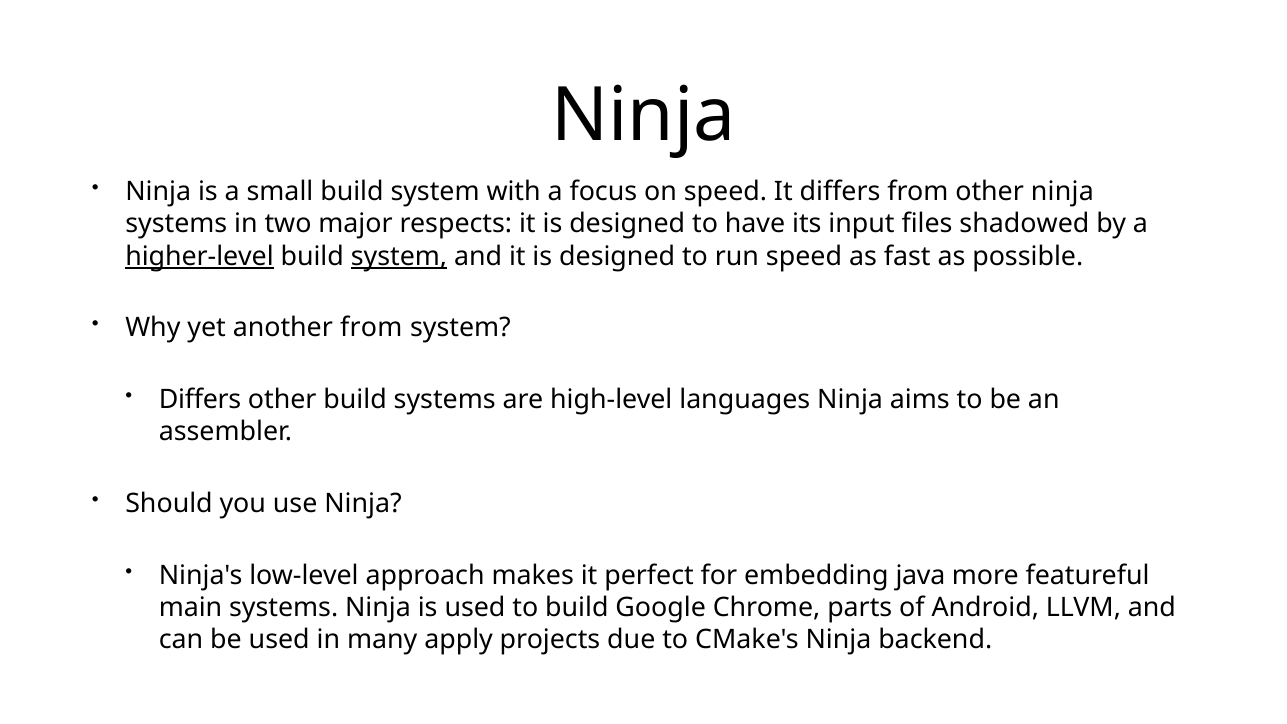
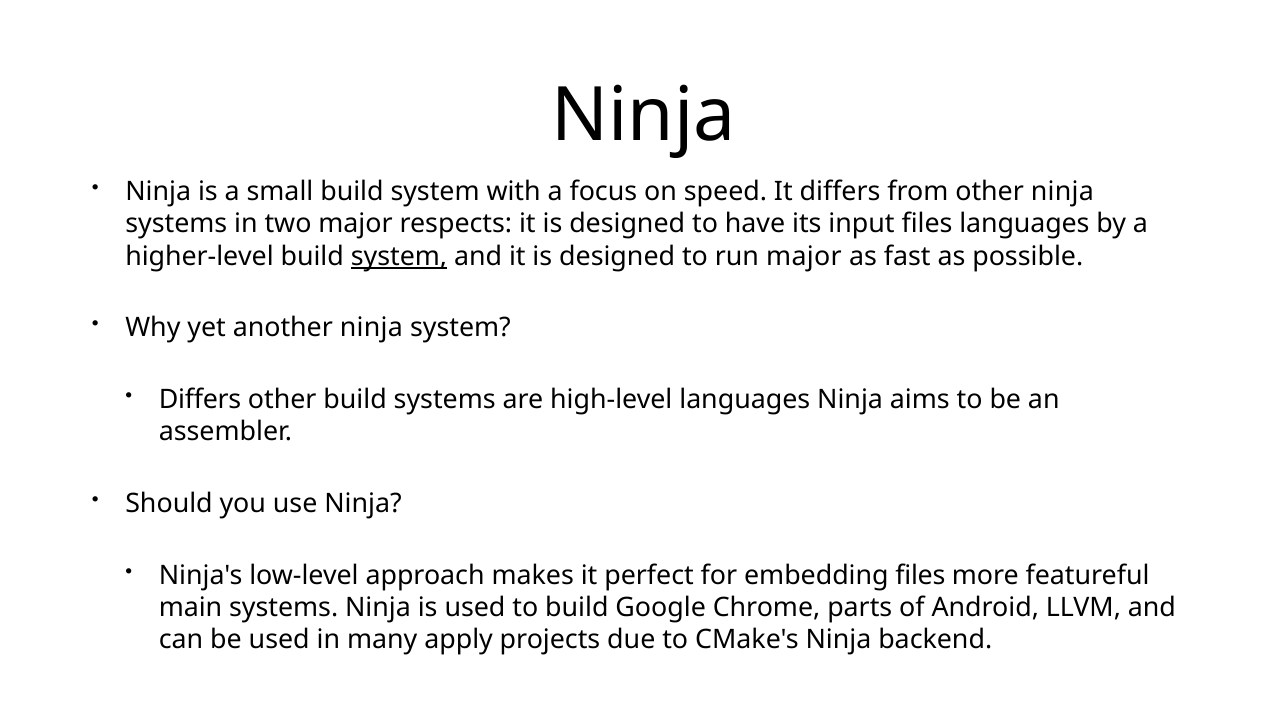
files shadowed: shadowed -> languages (1025, 224)
higher-level underline: present -> none (200, 256)
run speed: speed -> major (804, 256)
another from: from -> ninja (371, 328)
embedding java: java -> files (920, 575)
